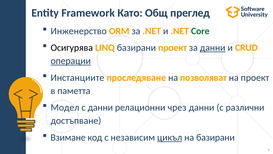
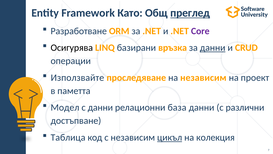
преглед underline: none -> present (190, 13)
Инженерство: Инженерство -> Разработване (79, 31)
Core colour: green -> purple (200, 31)
базирани проект: проект -> връзка (173, 48)
операции underline: present -> none (71, 61)
Инстанциите: Инстанциите -> Използвайте (77, 77)
на позволяват: позволяват -> независим (203, 77)
чрез: чрез -> база (177, 107)
Взимане: Взимане -> Таблица (68, 137)
на базирани: базирани -> колекция (215, 137)
